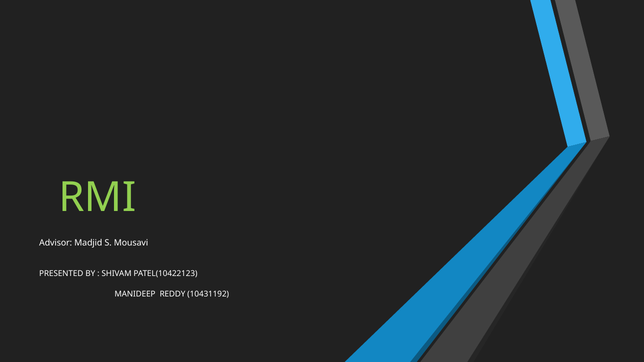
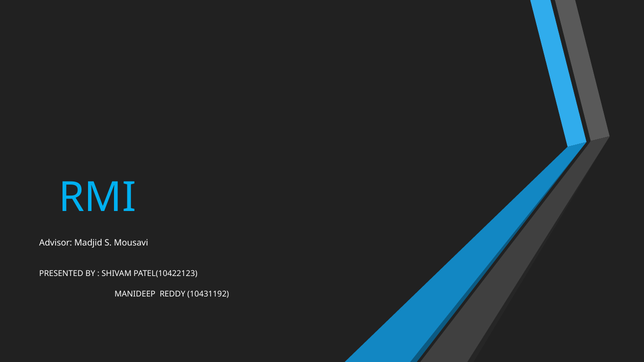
RMI colour: light green -> light blue (97, 198)
